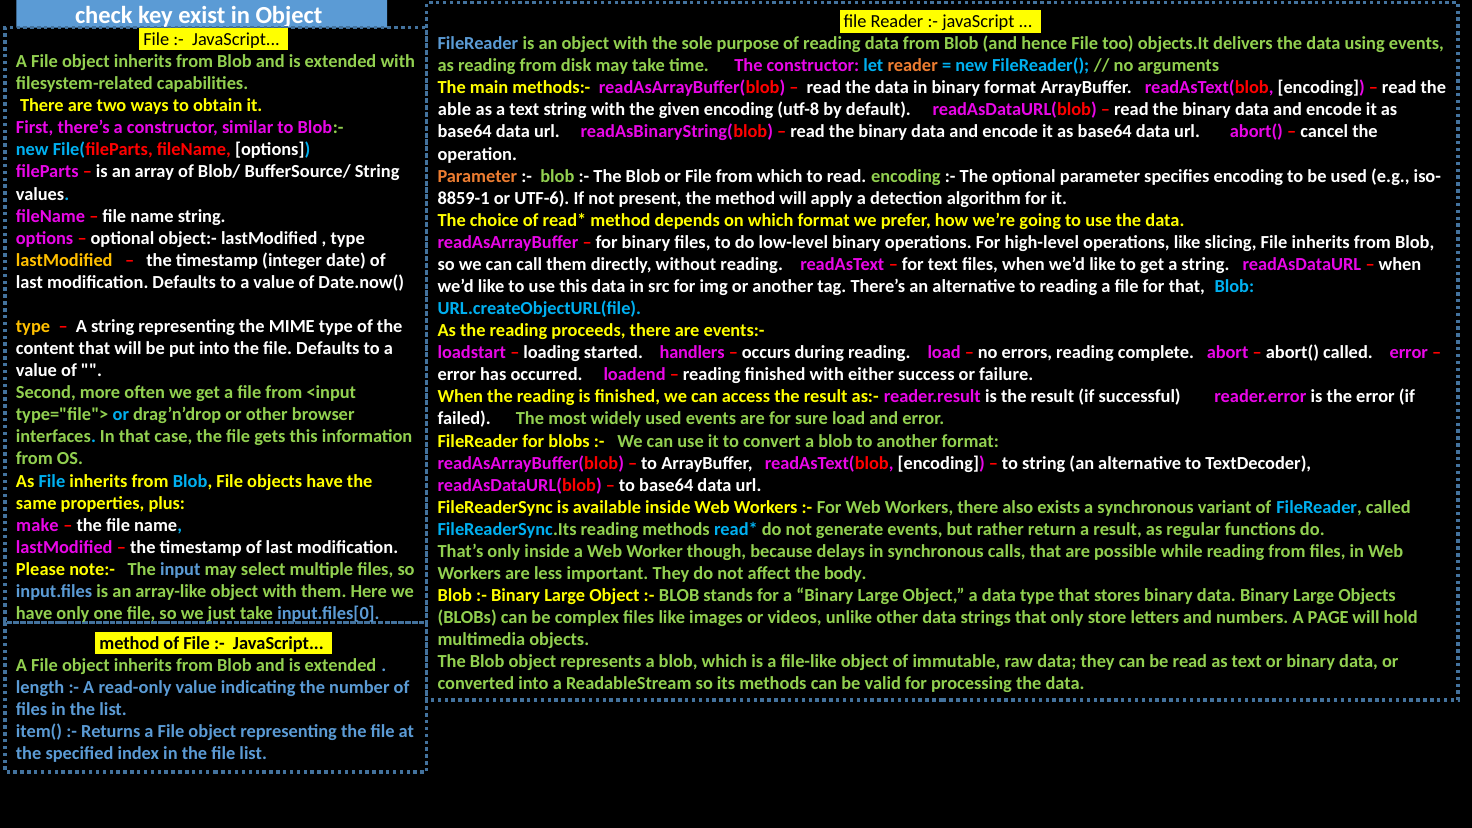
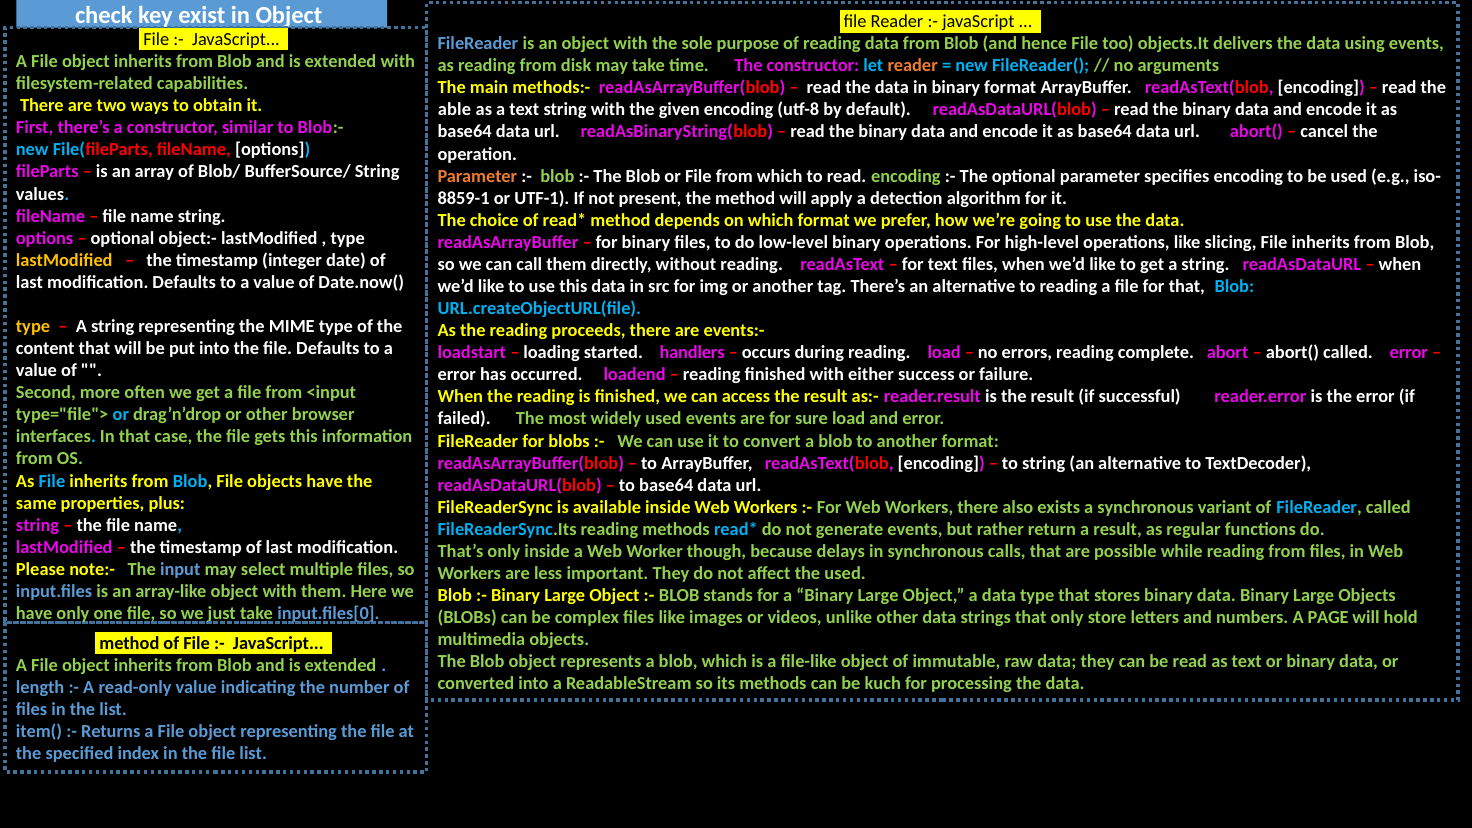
UTF-6: UTF-6 -> UTF-1 (542, 198)
make: make -> string (38, 525)
the body: body -> used (845, 573)
valid: valid -> kuch (883, 684)
